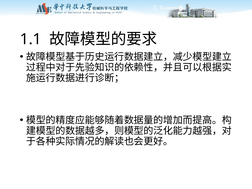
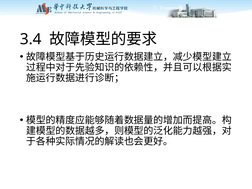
1.1: 1.1 -> 3.4 (31, 39)
